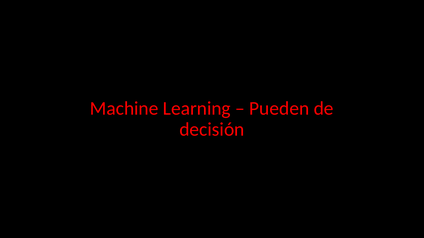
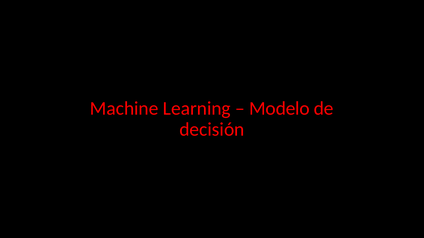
Pueden: Pueden -> Modelo (279, 109)
